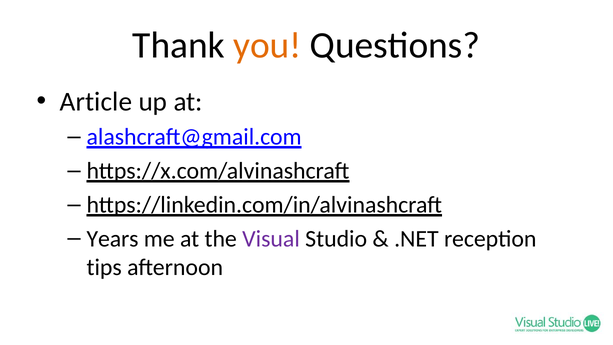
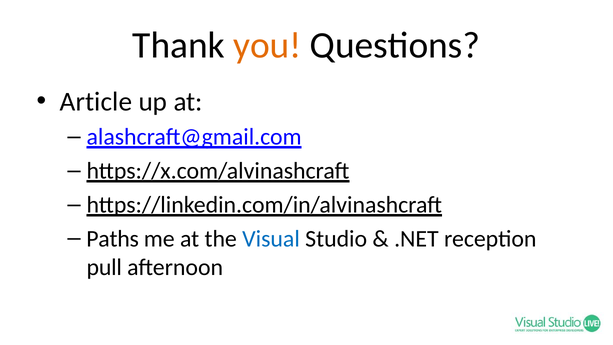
Years: Years -> Paths (113, 239)
Visual colour: purple -> blue (271, 239)
tips: tips -> pull (104, 267)
